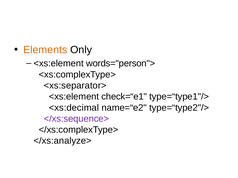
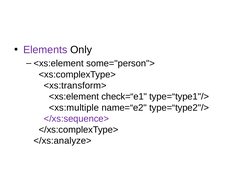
Elements colour: orange -> purple (45, 50)
words="person">: words="person"> -> some="person"> (121, 64)
<xs:separator>: <xs:separator> -> <xs:transform> (75, 86)
<xs:decimal: <xs:decimal -> <xs:multiple (74, 108)
